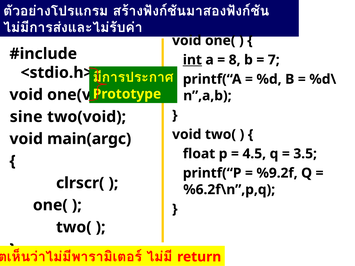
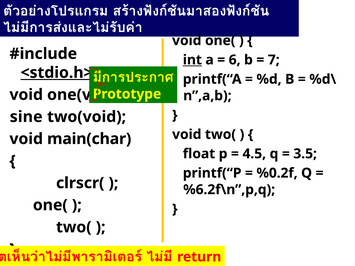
8: 8 -> 6 (235, 60)
<stdio.h> underline: none -> present (57, 73)
main(argc: main(argc -> main(char (89, 139)
%9.2f: %9.2f -> %0.2f (277, 173)
